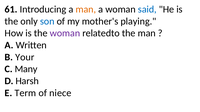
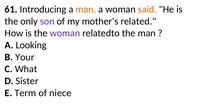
said colour: blue -> orange (147, 9)
son colour: blue -> purple (47, 21)
playing: playing -> related (138, 21)
Written: Written -> Looking (31, 45)
Many: Many -> What (26, 69)
Harsh: Harsh -> Sister (27, 81)
